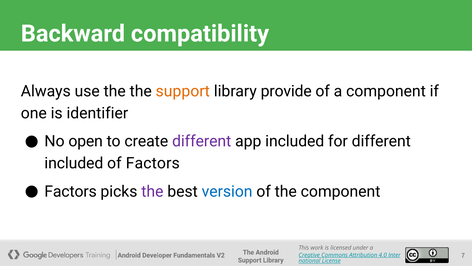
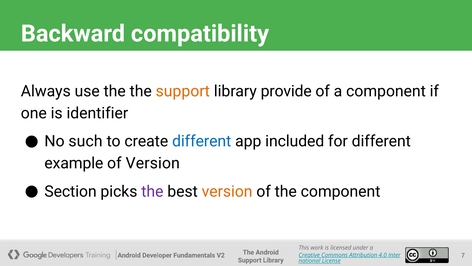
open: open -> such (85, 141)
different colour: purple -> blue (202, 141)
included: included -> example (74, 163)
of Factors: Factors -> Version (153, 163)
Factors: Factors -> Section (71, 191)
version colour: blue -> orange (227, 191)
